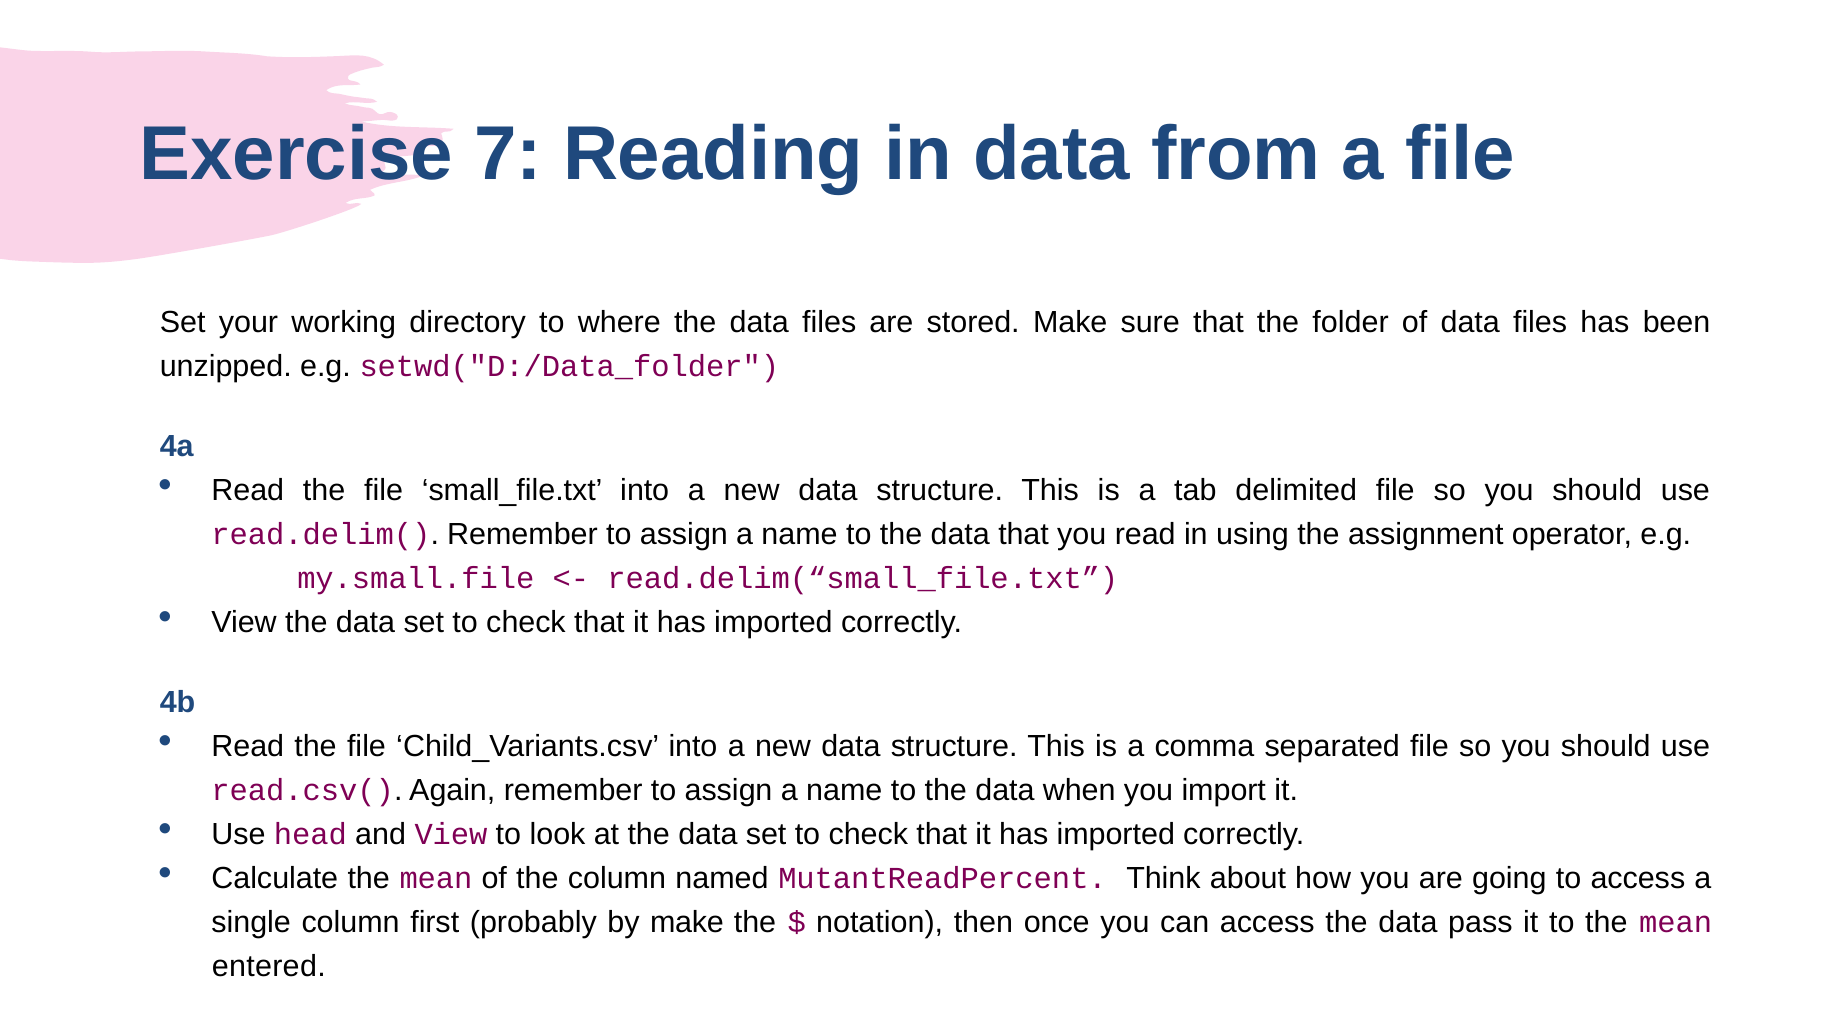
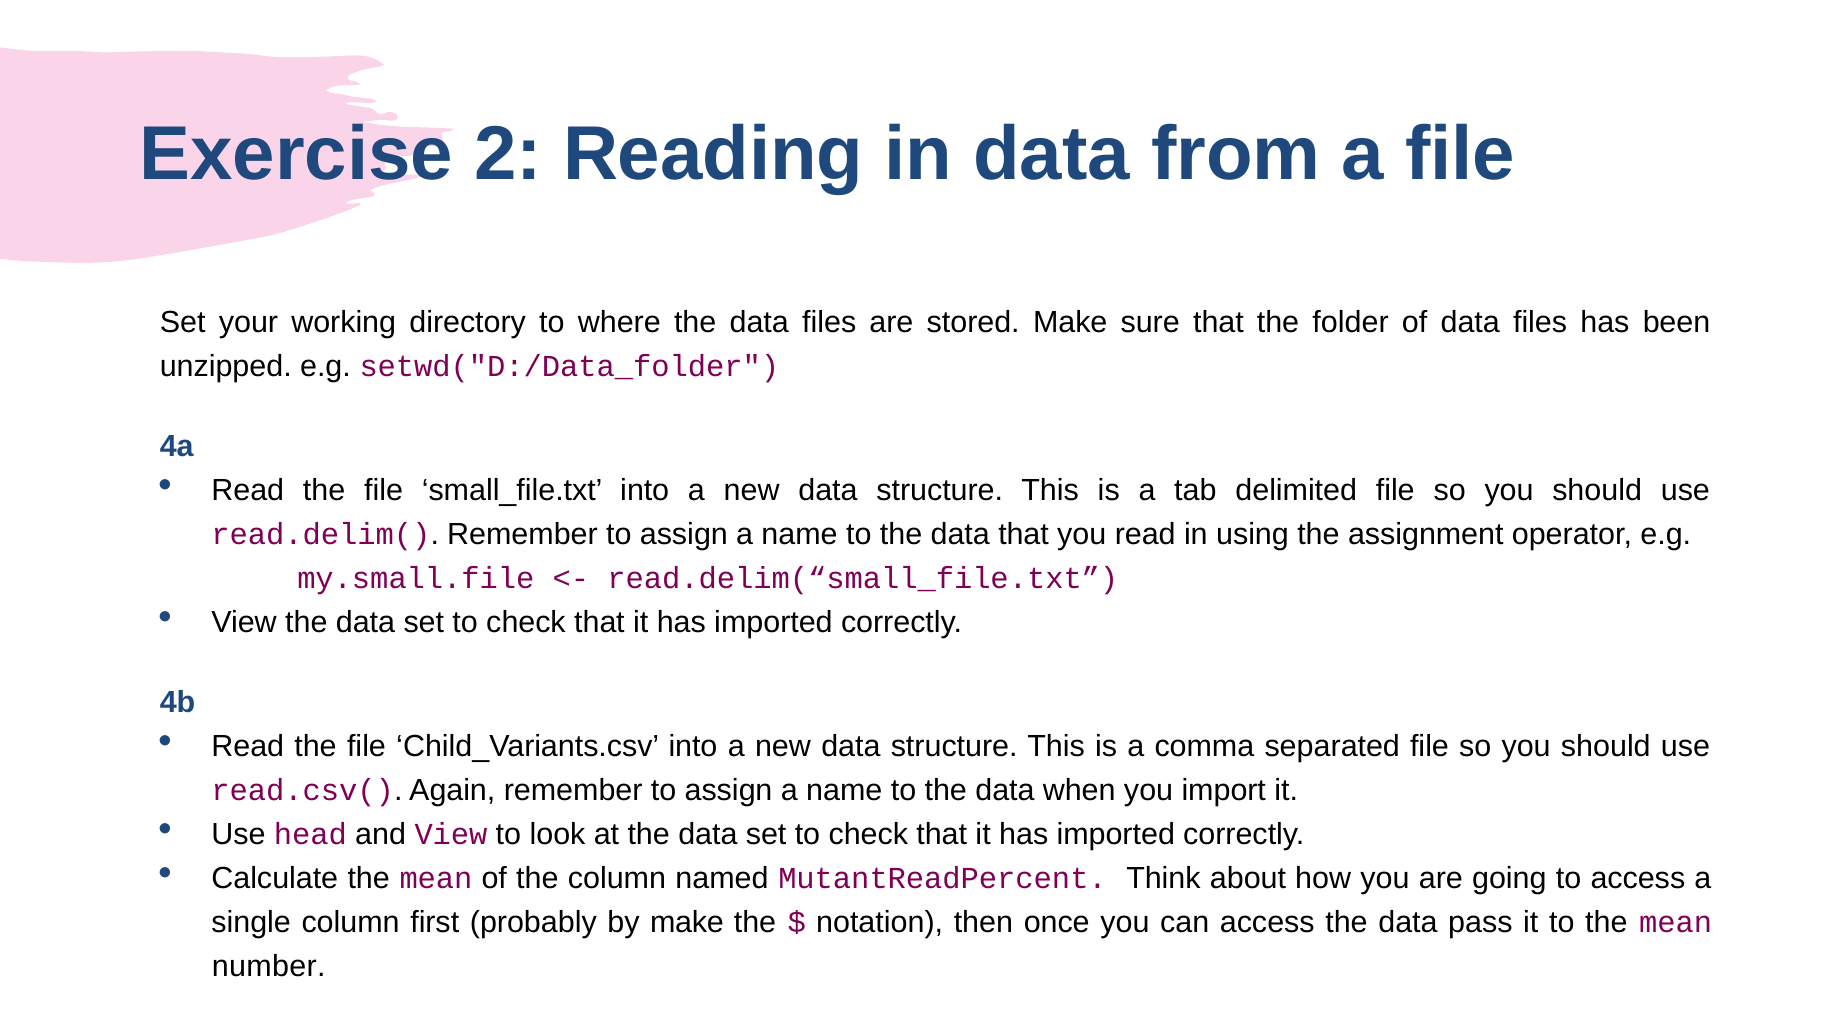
7: 7 -> 2 (508, 154)
entered: entered -> number (269, 966)
